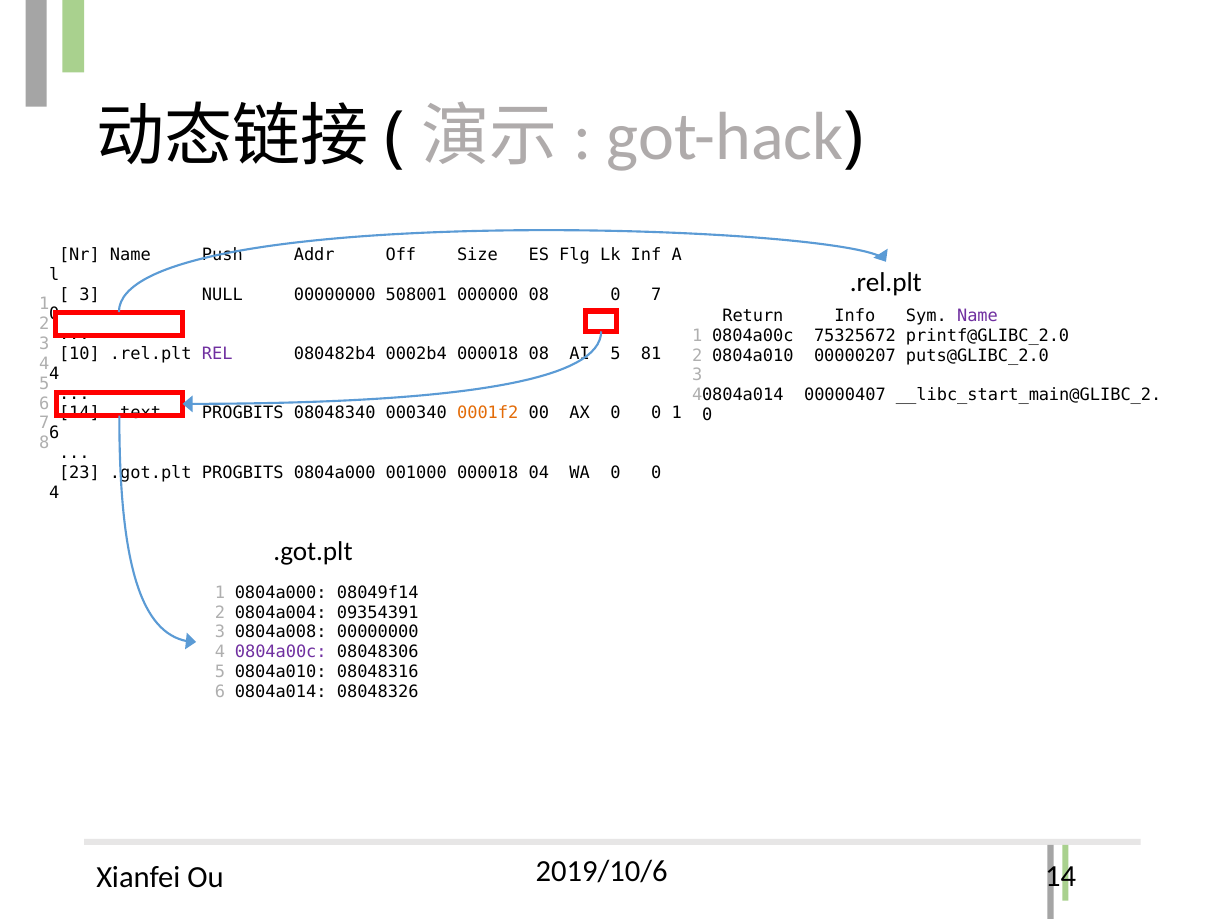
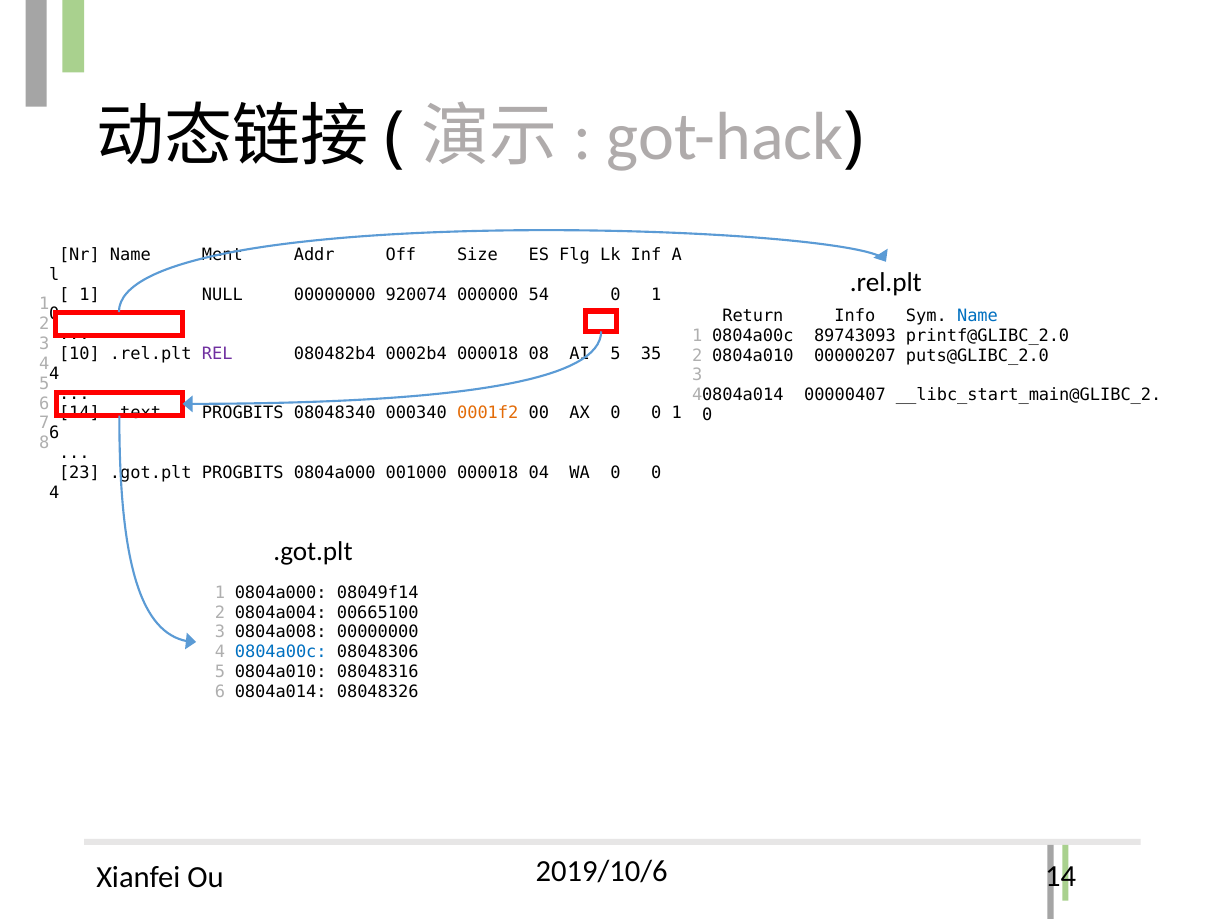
Push: Push -> Ment (222, 255)
3: 3 -> 1 (90, 294)
508001: 508001 -> 920074 (416, 294)
000000 08: 08 -> 54 (539, 294)
7: 7 -> 1 (656, 294)
Name colour: purple -> blue (978, 316)
75325672: 75325672 -> 89743093 (855, 336)
81: 81 -> 35 (651, 354)
09354391: 09354391 -> 00665100 (378, 612)
0804a00c colour: purple -> blue (281, 652)
